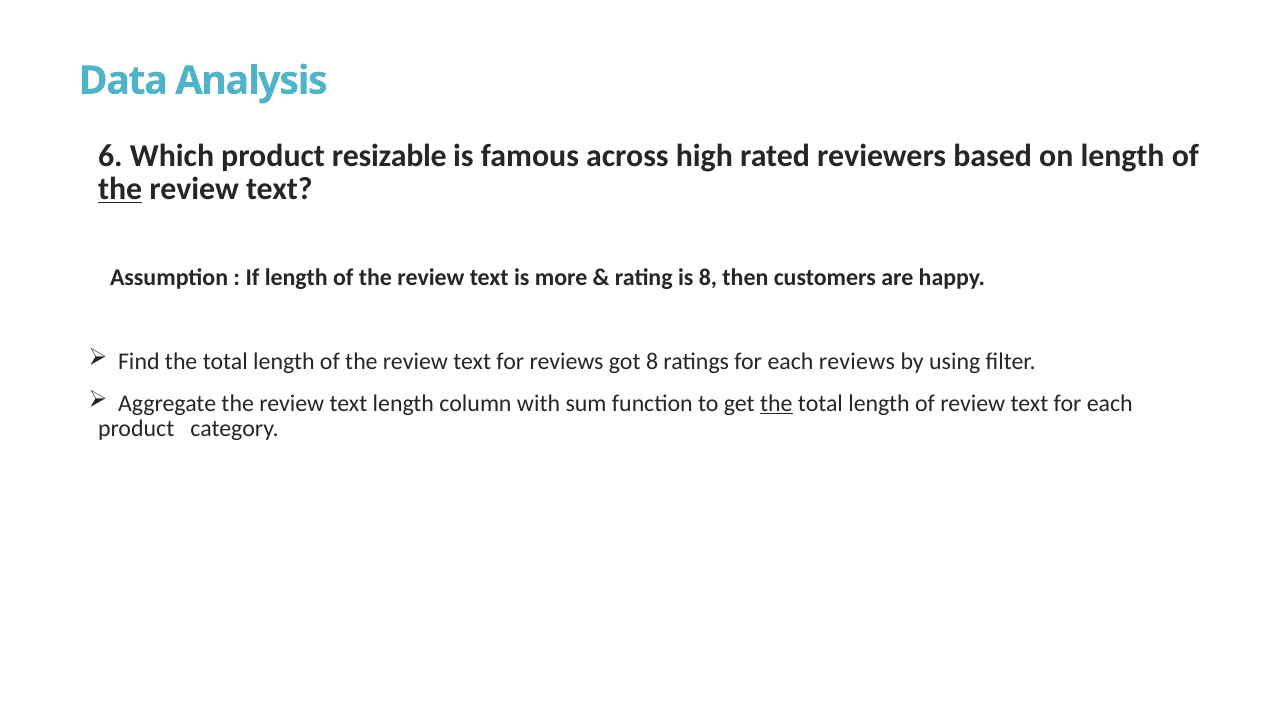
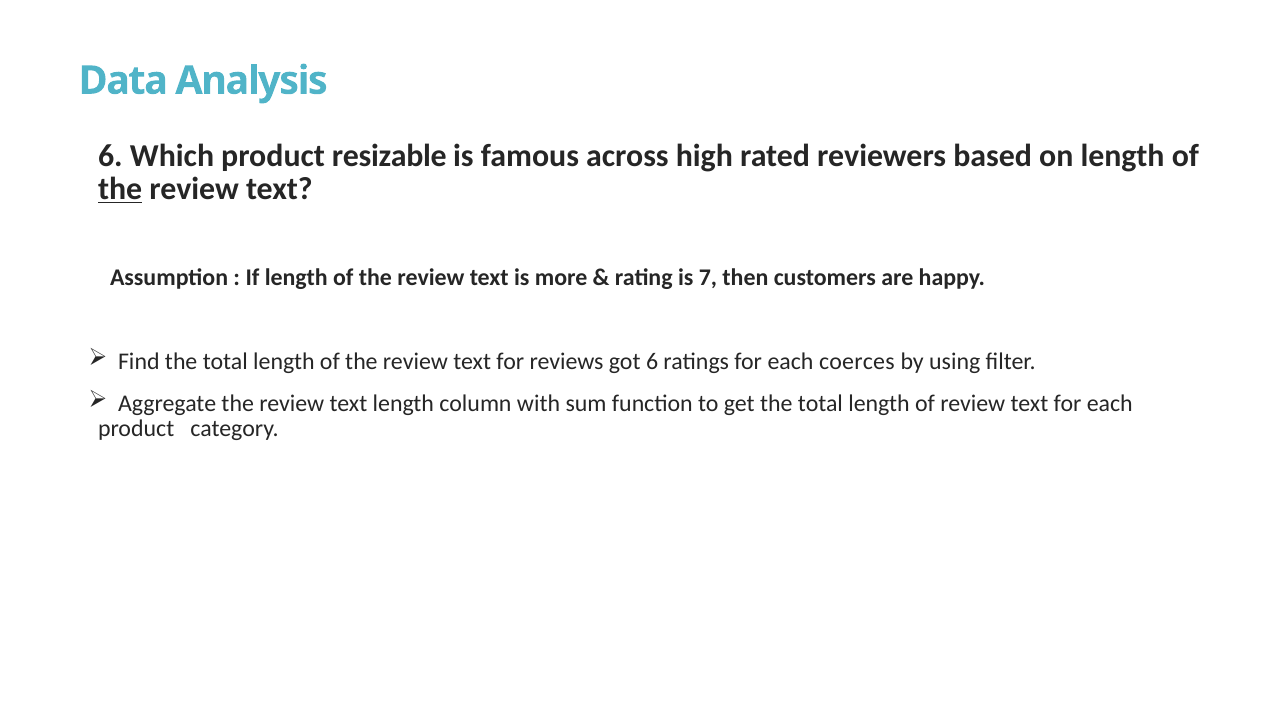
is 8: 8 -> 7 (708, 277)
got 8: 8 -> 6 (652, 361)
each reviews: reviews -> coerces (857, 361)
the underline: present -> none (776, 404)
